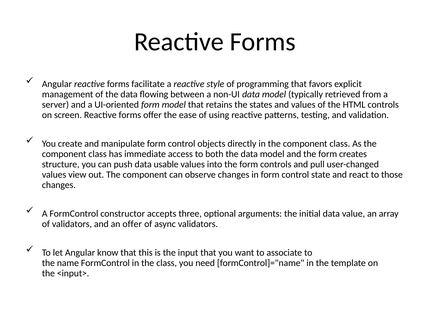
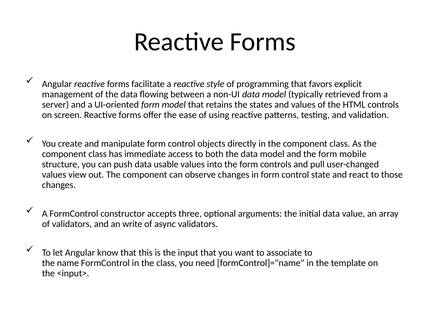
creates: creates -> mobile (353, 154)
an offer: offer -> write (132, 224)
